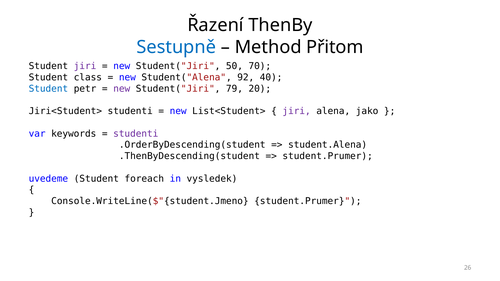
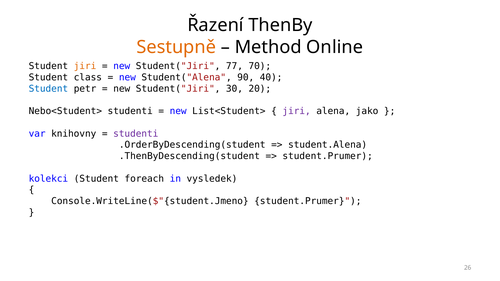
Sestupně colour: blue -> orange (176, 47)
Přitom: Přitom -> Online (335, 47)
jiri colour: purple -> orange (85, 66)
50: 50 -> 77 (234, 66)
92: 92 -> 90 (246, 78)
new colour: purple -> black (122, 89)
79: 79 -> 30 (234, 89)
Jiri<Student>: Jiri<Student> -> Nebo<Student> (65, 111)
keywords: keywords -> knihovny (74, 134)
uvedeme: uvedeme -> kolekci (48, 179)
